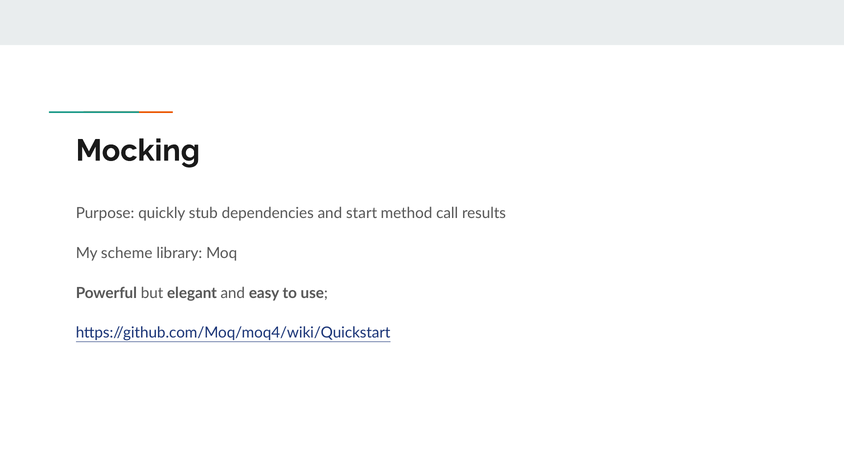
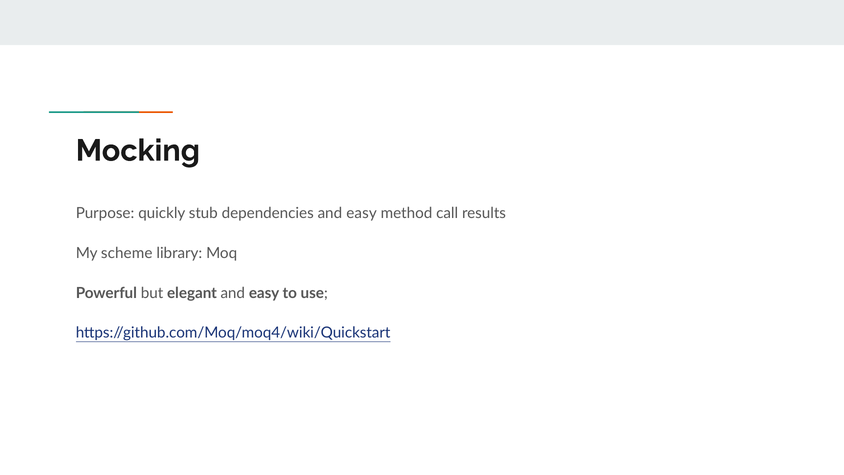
dependencies and start: start -> easy (362, 213)
